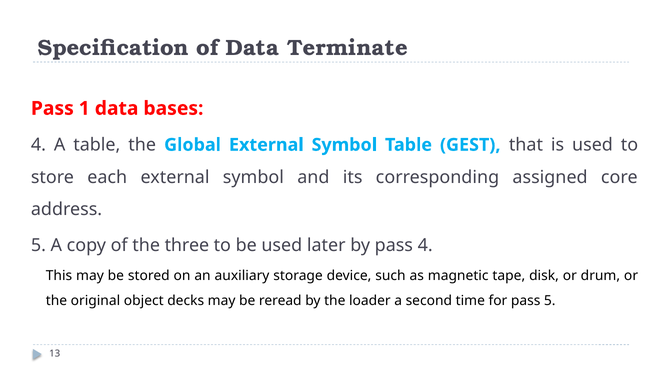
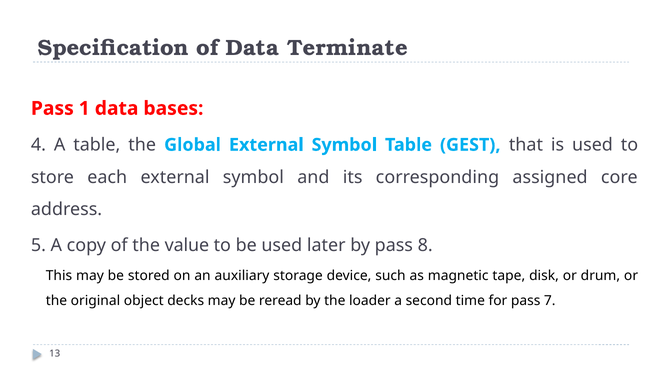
three: three -> value (187, 245)
pass 4: 4 -> 8 (425, 245)
pass 5: 5 -> 7 (550, 301)
